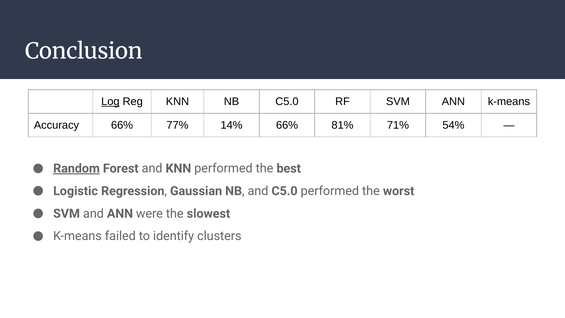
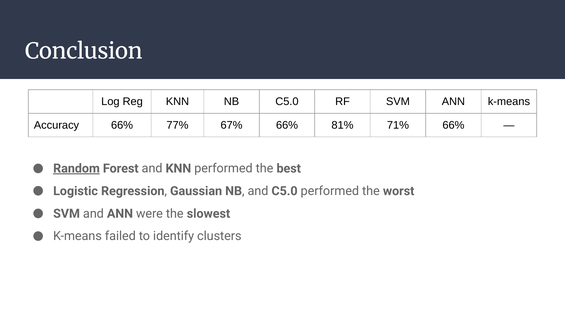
Log underline: present -> none (110, 102)
14%: 14% -> 67% (232, 125)
71% 54%: 54% -> 66% (453, 125)
